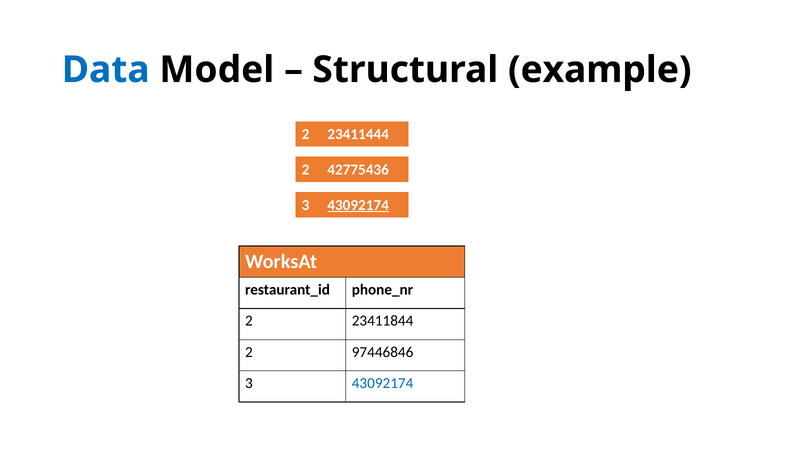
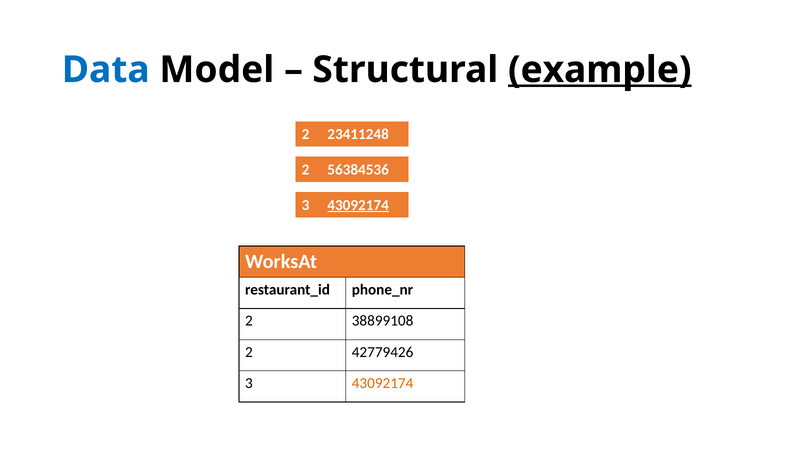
example underline: none -> present (600, 70)
23411444: 23411444 -> 23411248 (358, 134)
42775436: 42775436 -> 56384536 (358, 170)
23411844: 23411844 -> 38899108 (383, 321)
97446846: 97446846 -> 42779426 (383, 352)
43092174 colour: blue -> orange (383, 383)
